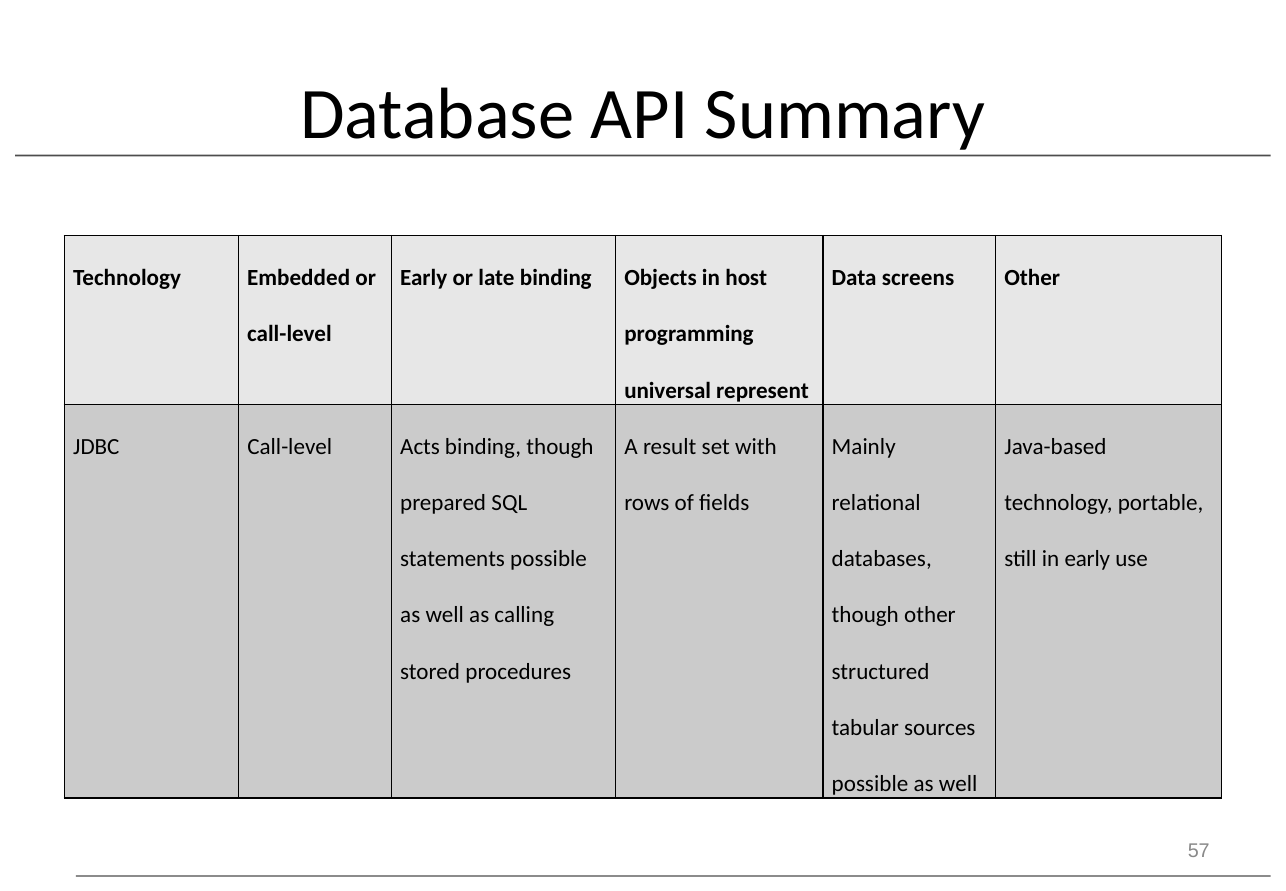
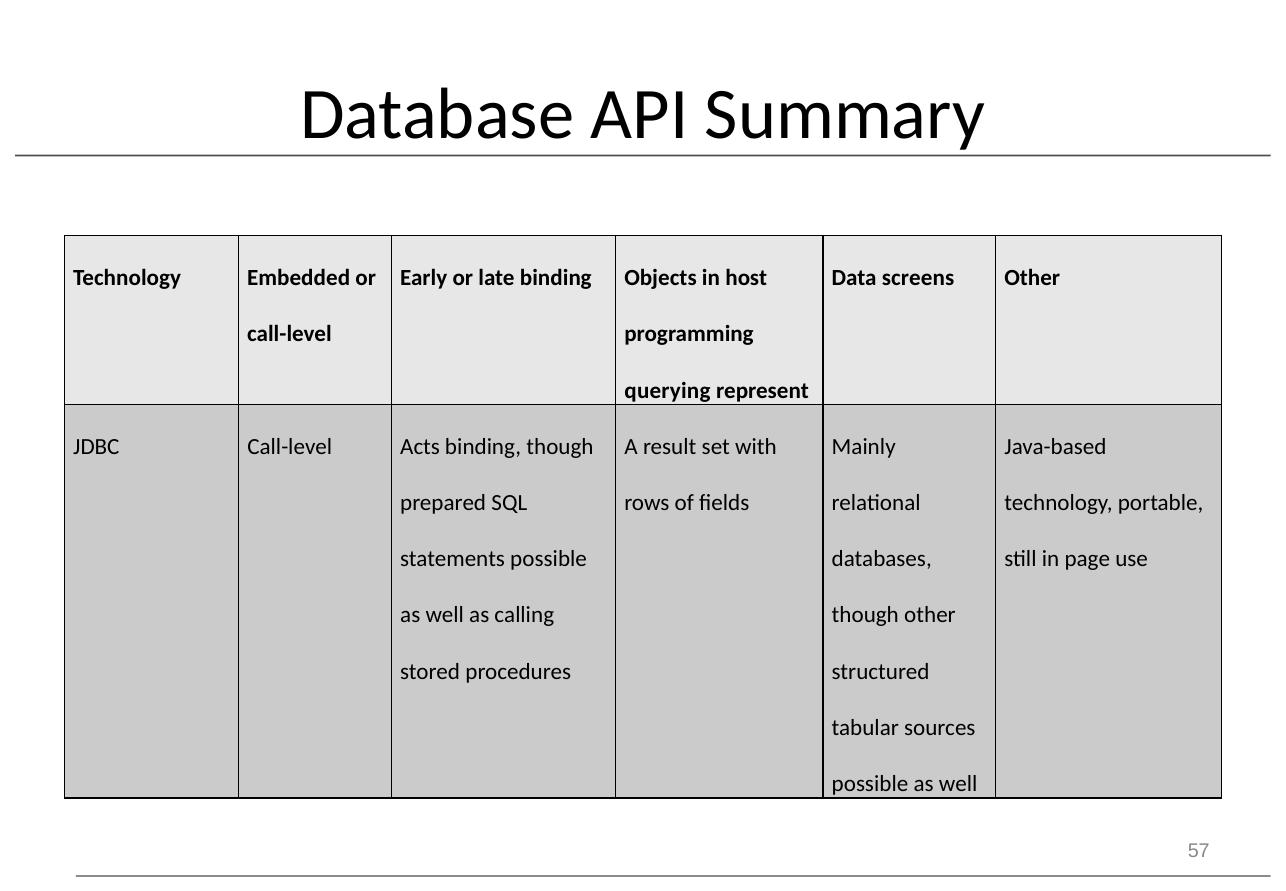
universal: universal -> querying (667, 390)
in early: early -> page (1087, 559)
